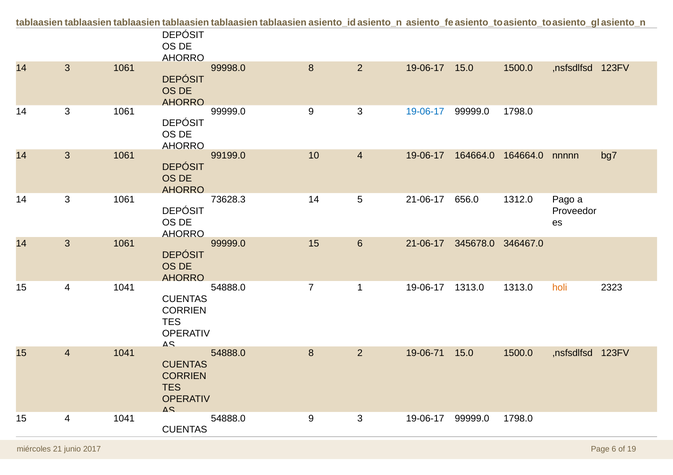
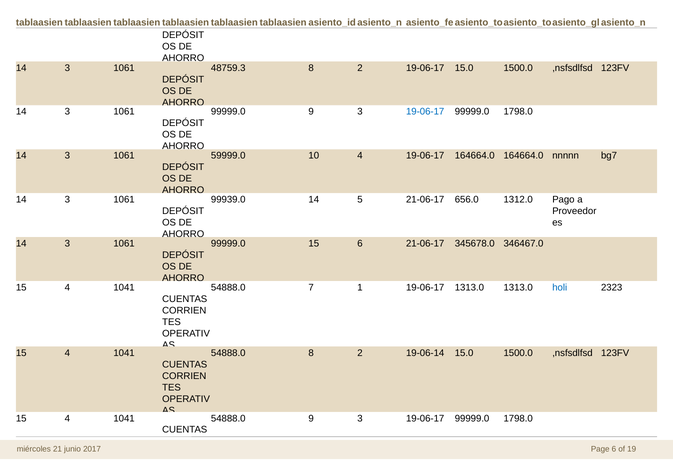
99998.0: 99998.0 -> 48759.3 (228, 68)
99199.0: 99199.0 -> 59999.0 (228, 156)
73628.3: 73628.3 -> 99939.0 (228, 200)
holi colour: orange -> blue (560, 288)
19-06-71: 19-06-71 -> 19-06-14 (425, 353)
